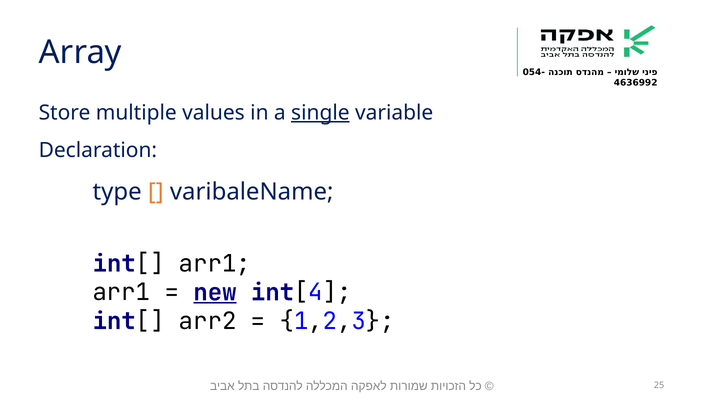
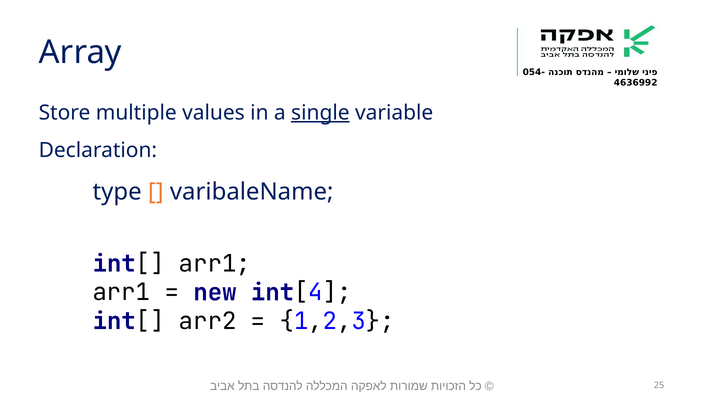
new underline: present -> none (215, 293)
